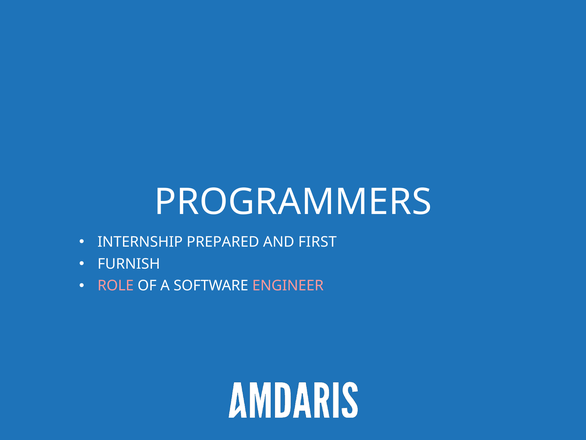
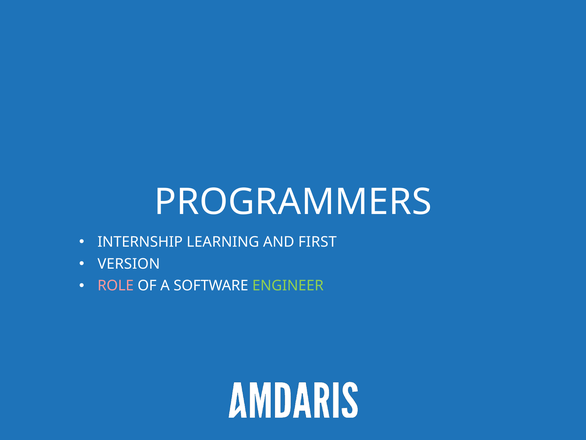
PREPARED: PREPARED -> LEARNING (223, 242)
FURNISH: FURNISH -> VERSION (129, 264)
ENGINEER colour: pink -> light green (288, 285)
